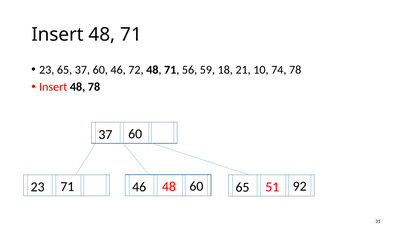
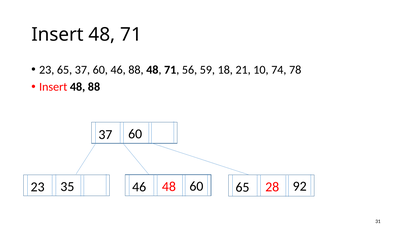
46 72: 72 -> 88 (136, 70)
48 78: 78 -> 88 (94, 87)
23 71: 71 -> 35 (67, 186)
51: 51 -> 28 (272, 187)
